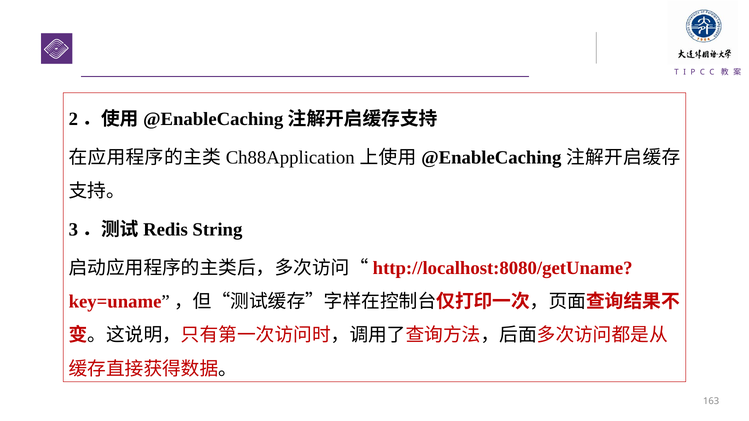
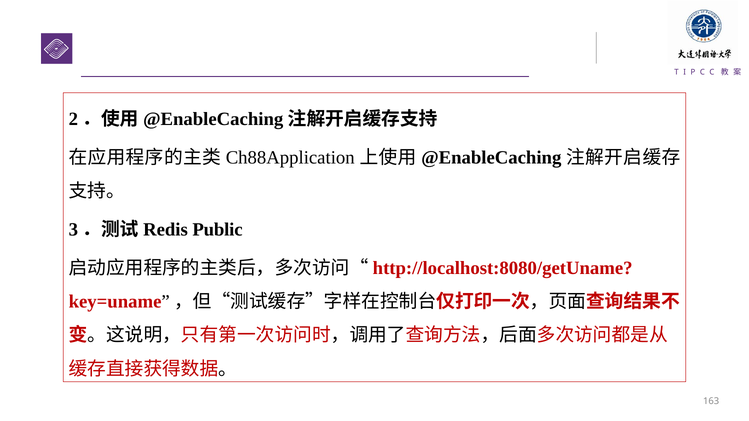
String: String -> Public (218, 230)
